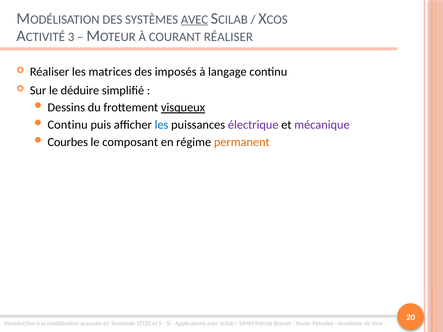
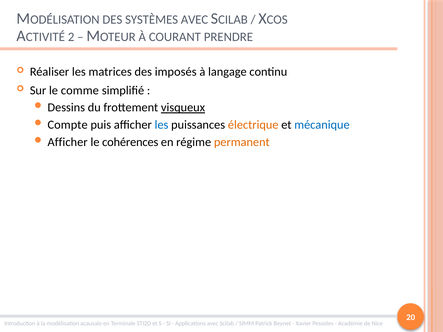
AVEC underline: present -> none (195, 20)
3: 3 -> 2 (71, 37)
COURANT RÉALISER: RÉALISER -> PRENDRE (228, 37)
déduire: déduire -> comme (80, 90)
Continu: Continu -> Compte (68, 125)
électrique colour: purple -> orange (253, 125)
mécanique colour: purple -> blue (322, 125)
Courbes: Courbes -> Afficher (68, 142)
composant: composant -> cohérences (130, 142)
